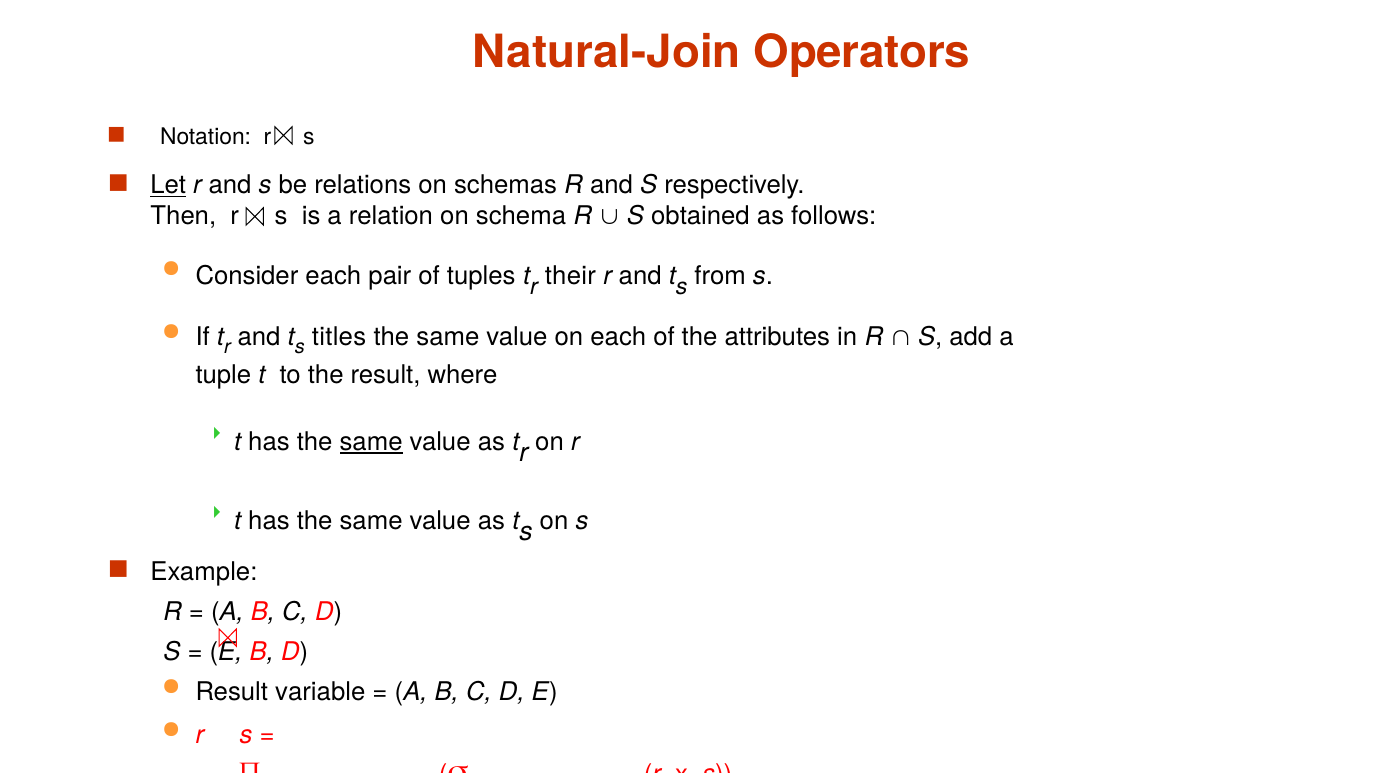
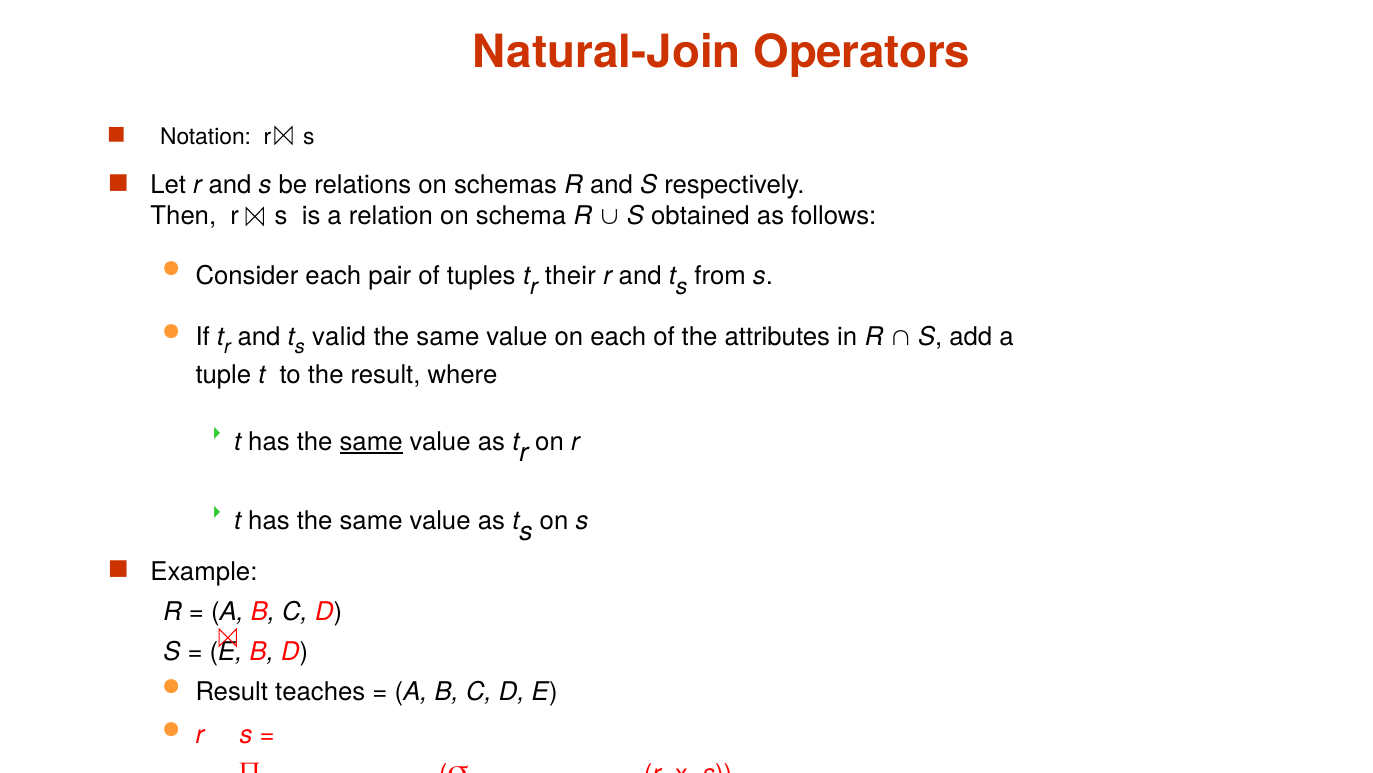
Let underline: present -> none (168, 185)
titles: titles -> valid (339, 336)
variable: variable -> teaches (320, 691)
